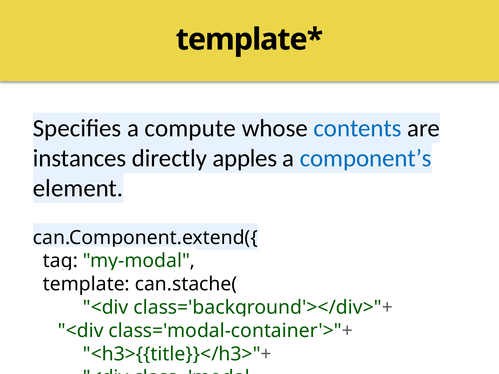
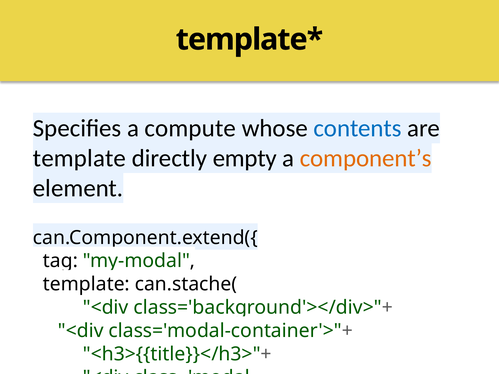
instances: instances -> template (79, 158)
apples: apples -> empty (245, 158)
component’s colour: blue -> orange (366, 158)
